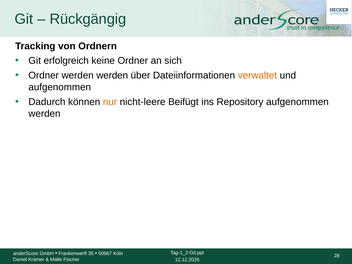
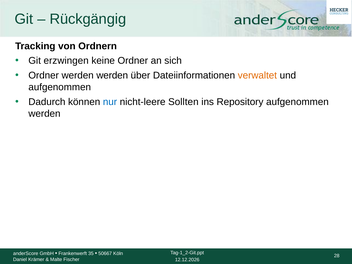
erfolgreich: erfolgreich -> erzwingen (66, 61)
nur colour: orange -> blue (110, 102)
Beifügt: Beifügt -> Sollten (183, 102)
